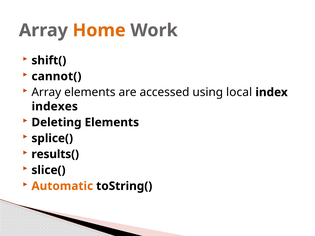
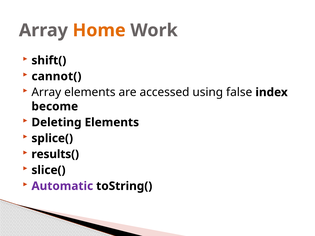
local: local -> false (239, 92)
indexes: indexes -> become (55, 107)
Automatic colour: orange -> purple (62, 186)
